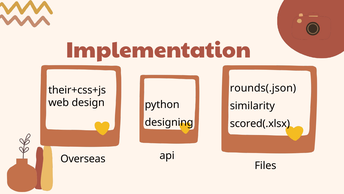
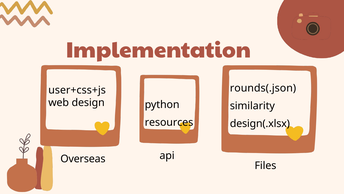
their+css+js: their+css+js -> user+css+js (77, 90)
designing: designing -> resources (169, 122)
scored(.xlsx: scored(.xlsx -> design(.xlsx (260, 123)
